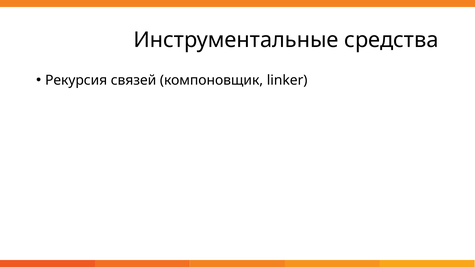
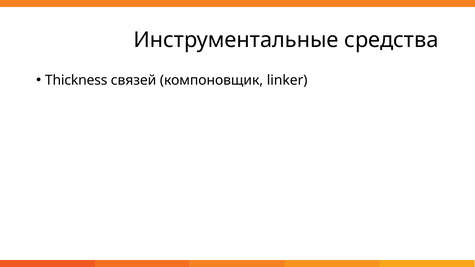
Рекурсия: Рекурсия -> Thickness (76, 80)
